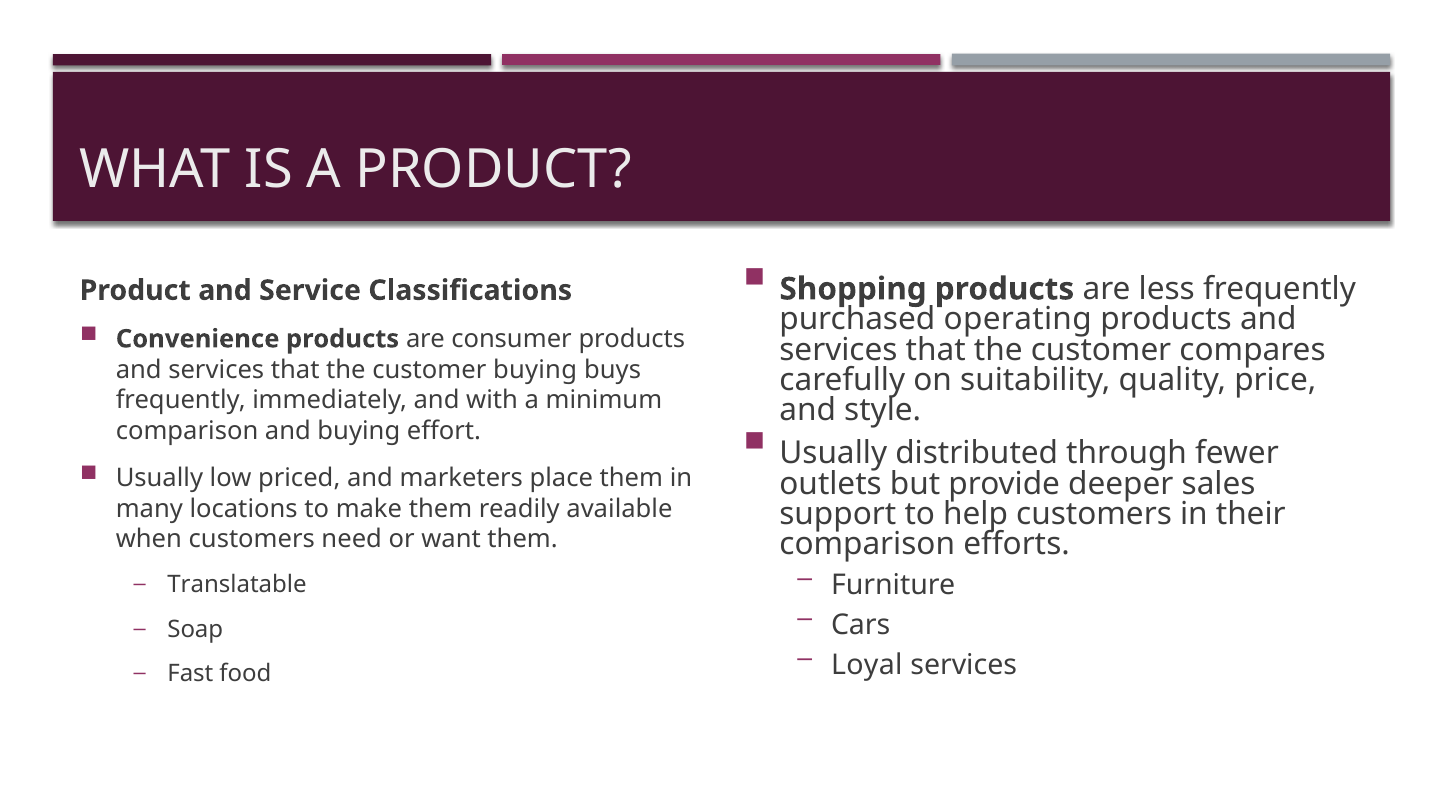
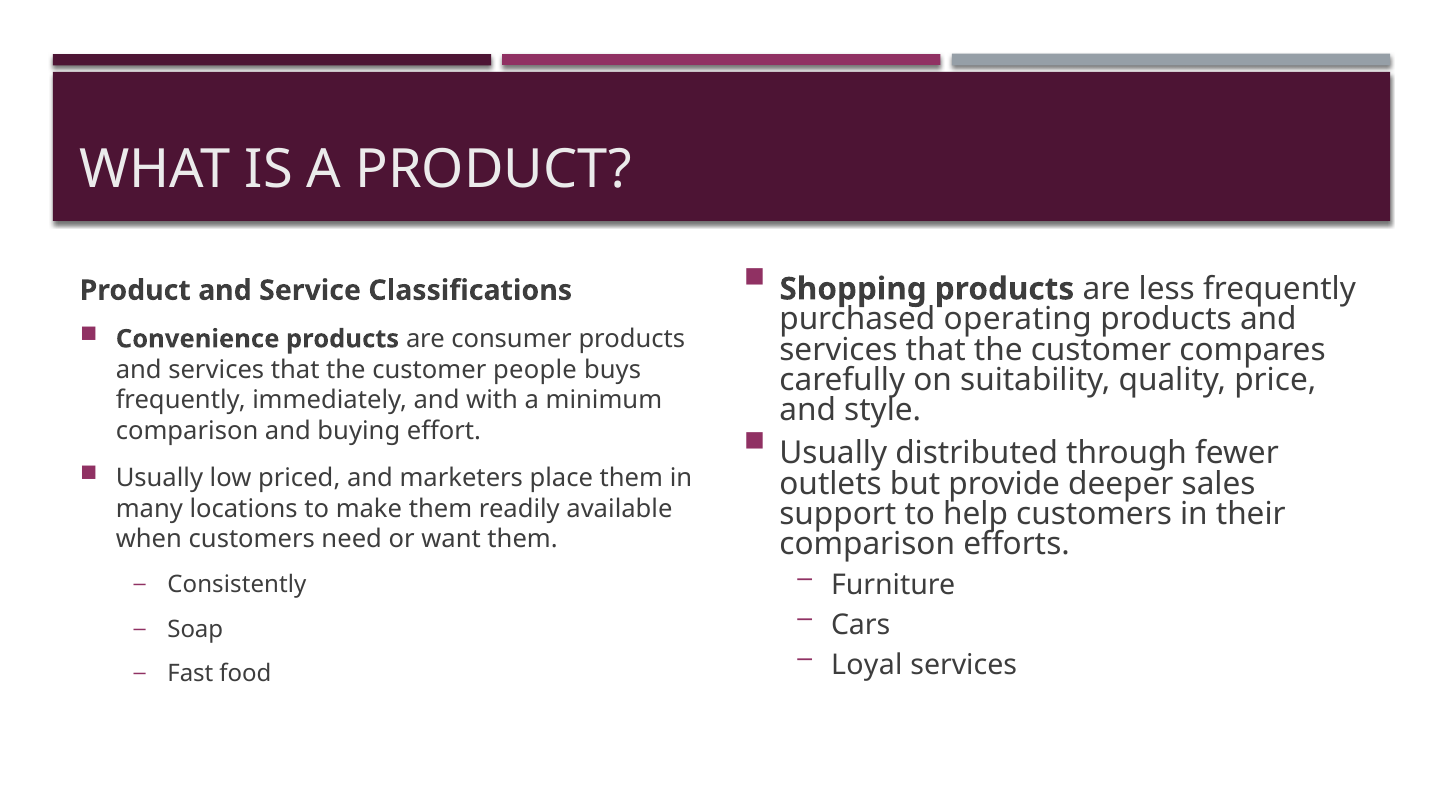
customer buying: buying -> people (535, 369)
Translatable: Translatable -> Consistently (237, 584)
